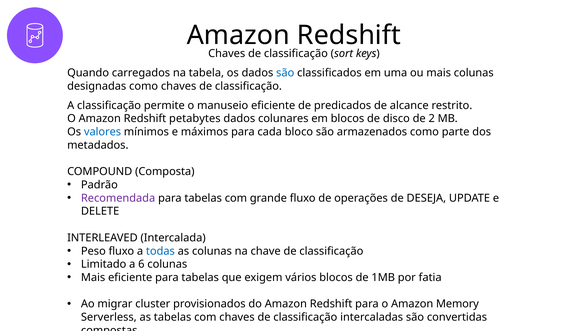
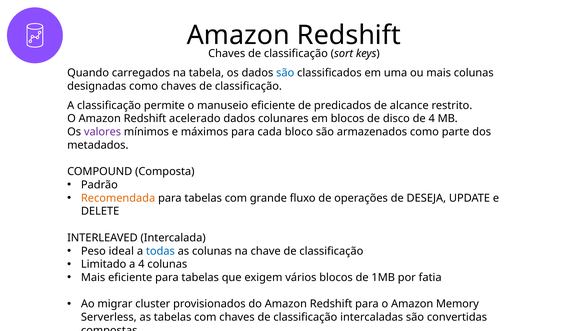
petabytes: petabytes -> acelerado (195, 119)
de 2: 2 -> 4 (432, 119)
valores colour: blue -> purple (103, 132)
Recomendada colour: purple -> orange (118, 198)
Peso fluxo: fluxo -> ideal (121, 251)
a 6: 6 -> 4 (141, 264)
